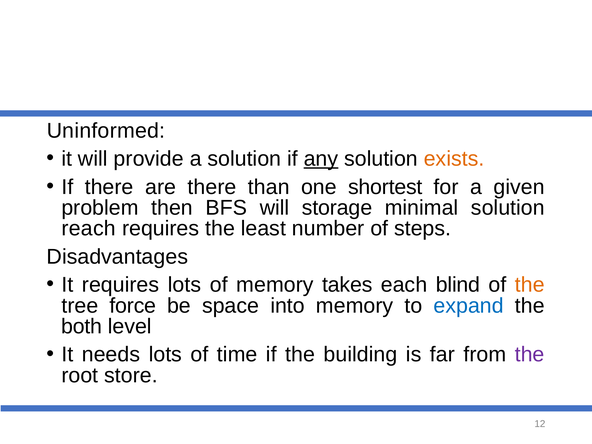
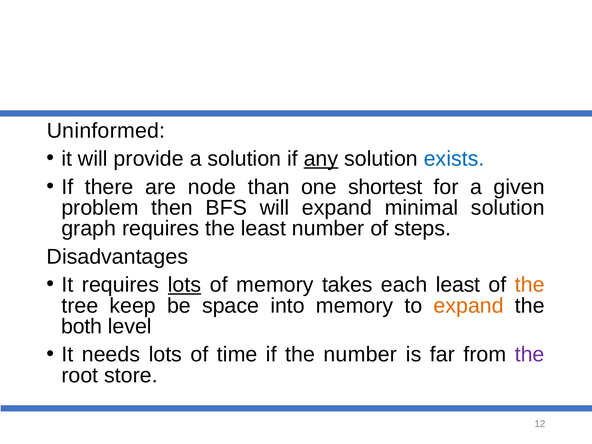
exists colour: orange -> blue (454, 159)
are there: there -> node (212, 187)
will storage: storage -> expand (337, 208)
reach: reach -> graph (89, 229)
lots underline: none -> present (185, 285)
each blind: blind -> least (458, 285)
force: force -> keep (133, 306)
expand colour: blue -> orange (469, 306)
the building: building -> number (360, 355)
